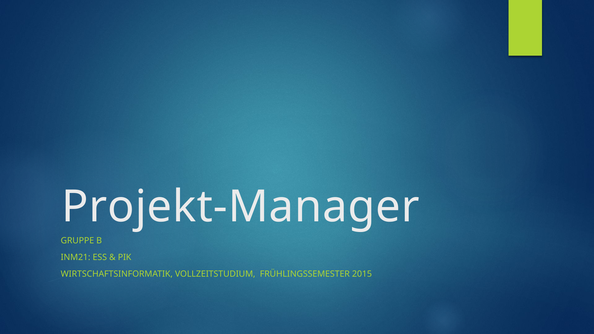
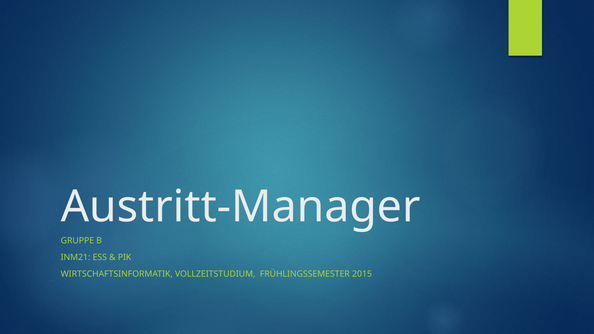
Projekt-Manager: Projekt-Manager -> Austritt-Manager (241, 207)
